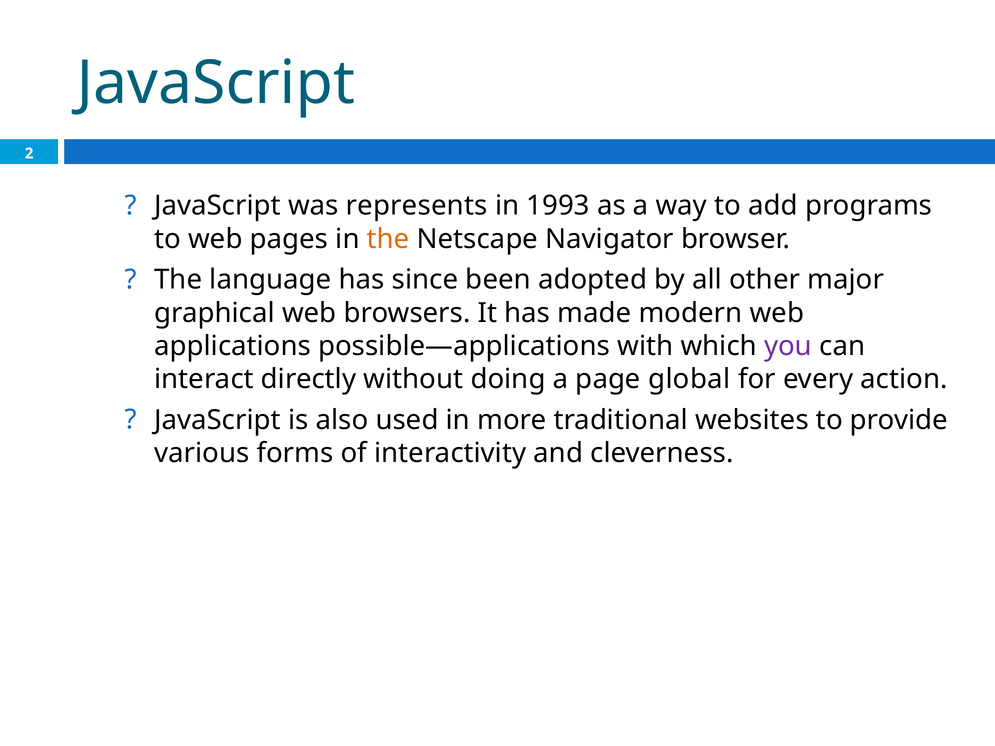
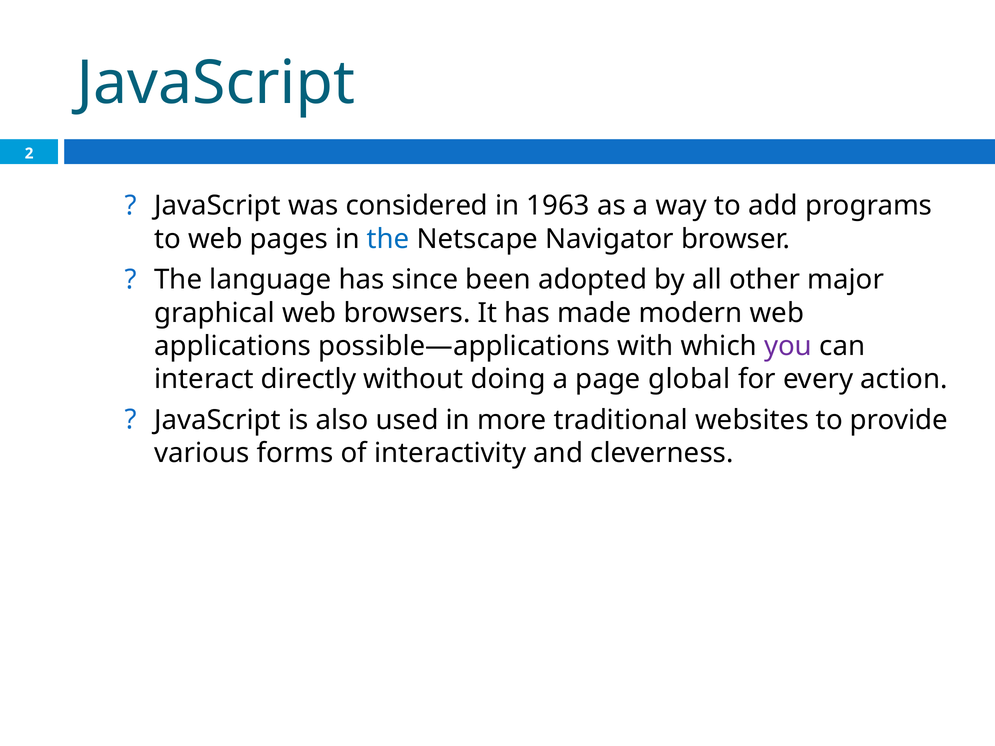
represents: represents -> considered (417, 206)
1993: 1993 -> 1963 (558, 206)
the colour: orange -> blue (388, 239)
